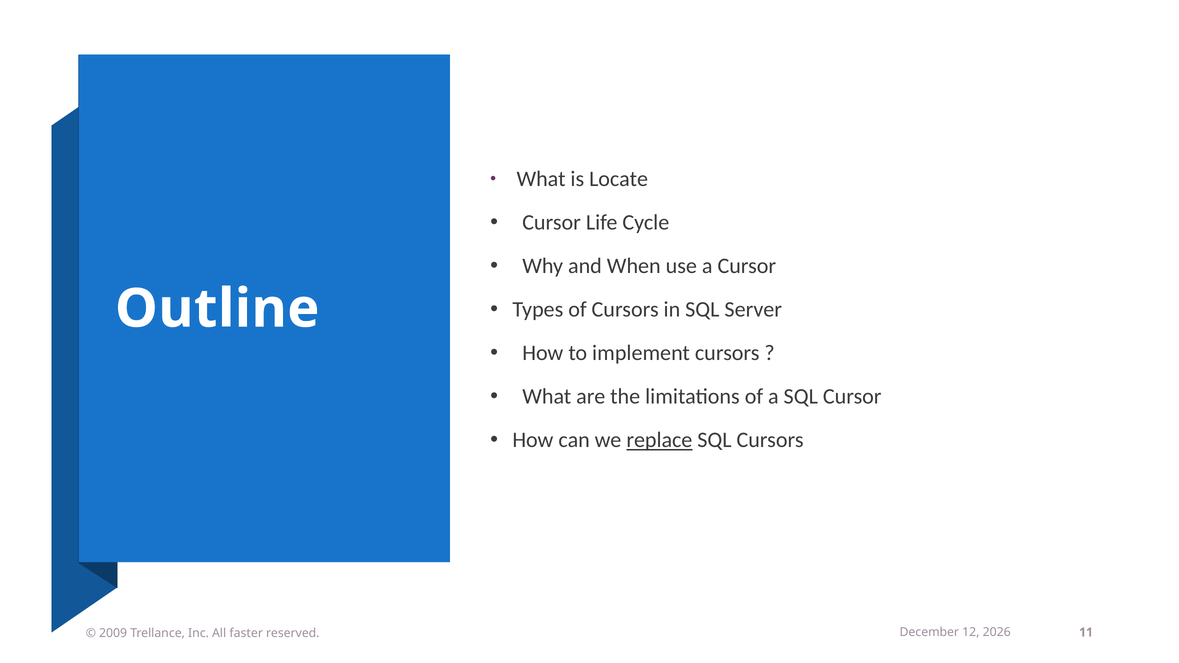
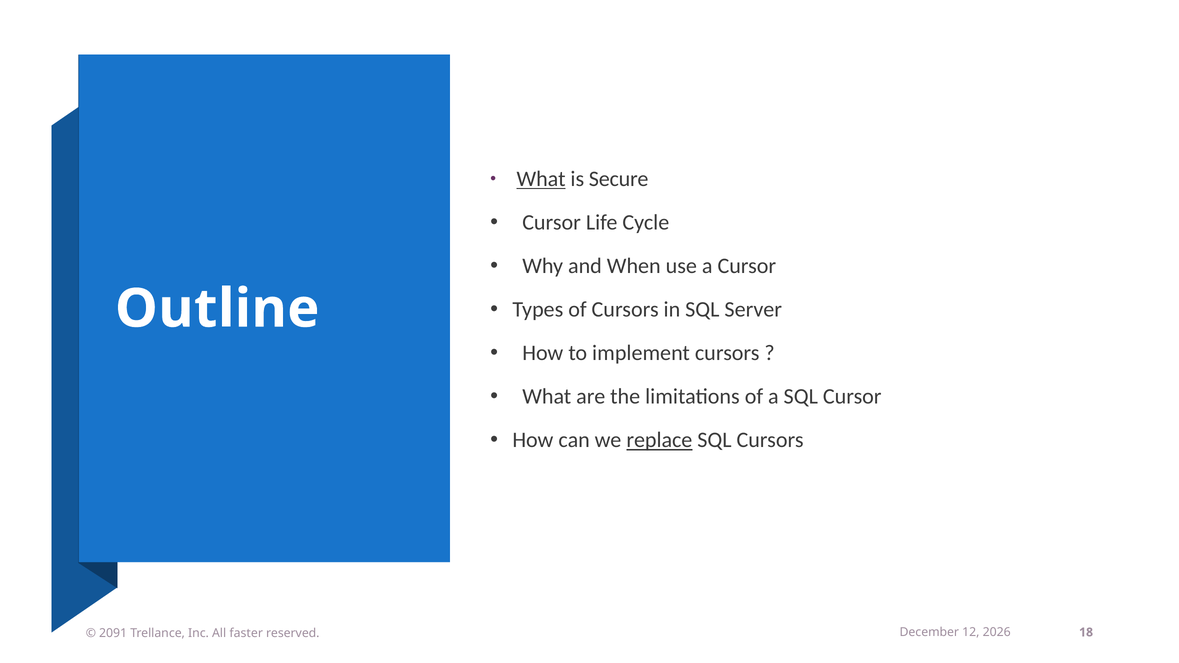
What underline: none -> present (541, 179)
Locate: Locate -> Secure (619, 179)
2009: 2009 -> 2091 (113, 633)
11: 11 -> 18 (1086, 632)
